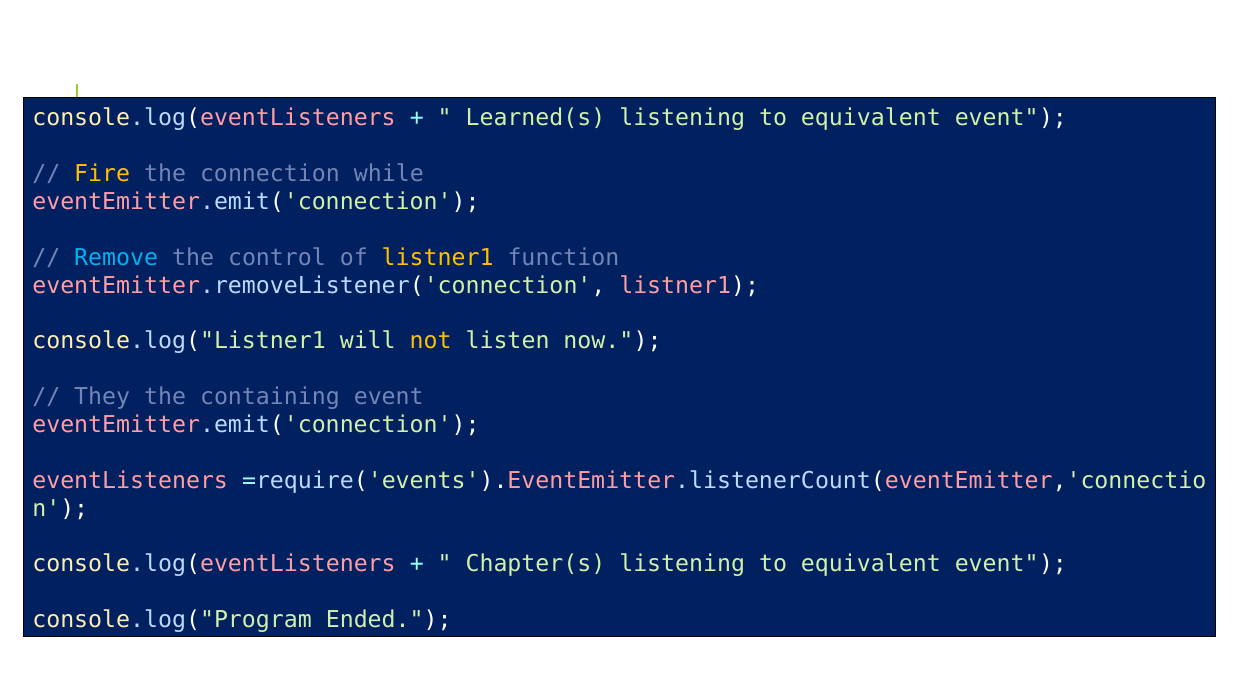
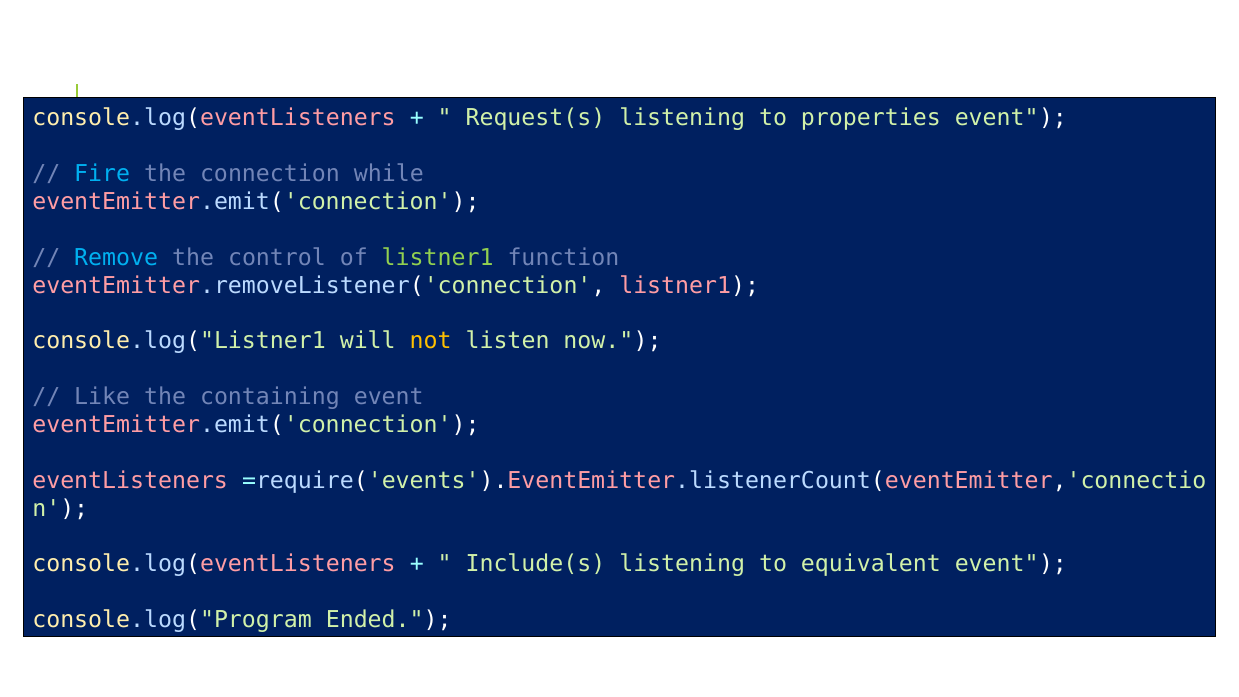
Learned(s: Learned(s -> Request(s (535, 118)
equivalent: equivalent -> properties (871, 118)
Fire colour: yellow -> light blue (102, 174)
listner1 colour: yellow -> light green (438, 257)
They: They -> Like (102, 397)
Chapter(s: Chapter(s -> Include(s (535, 564)
